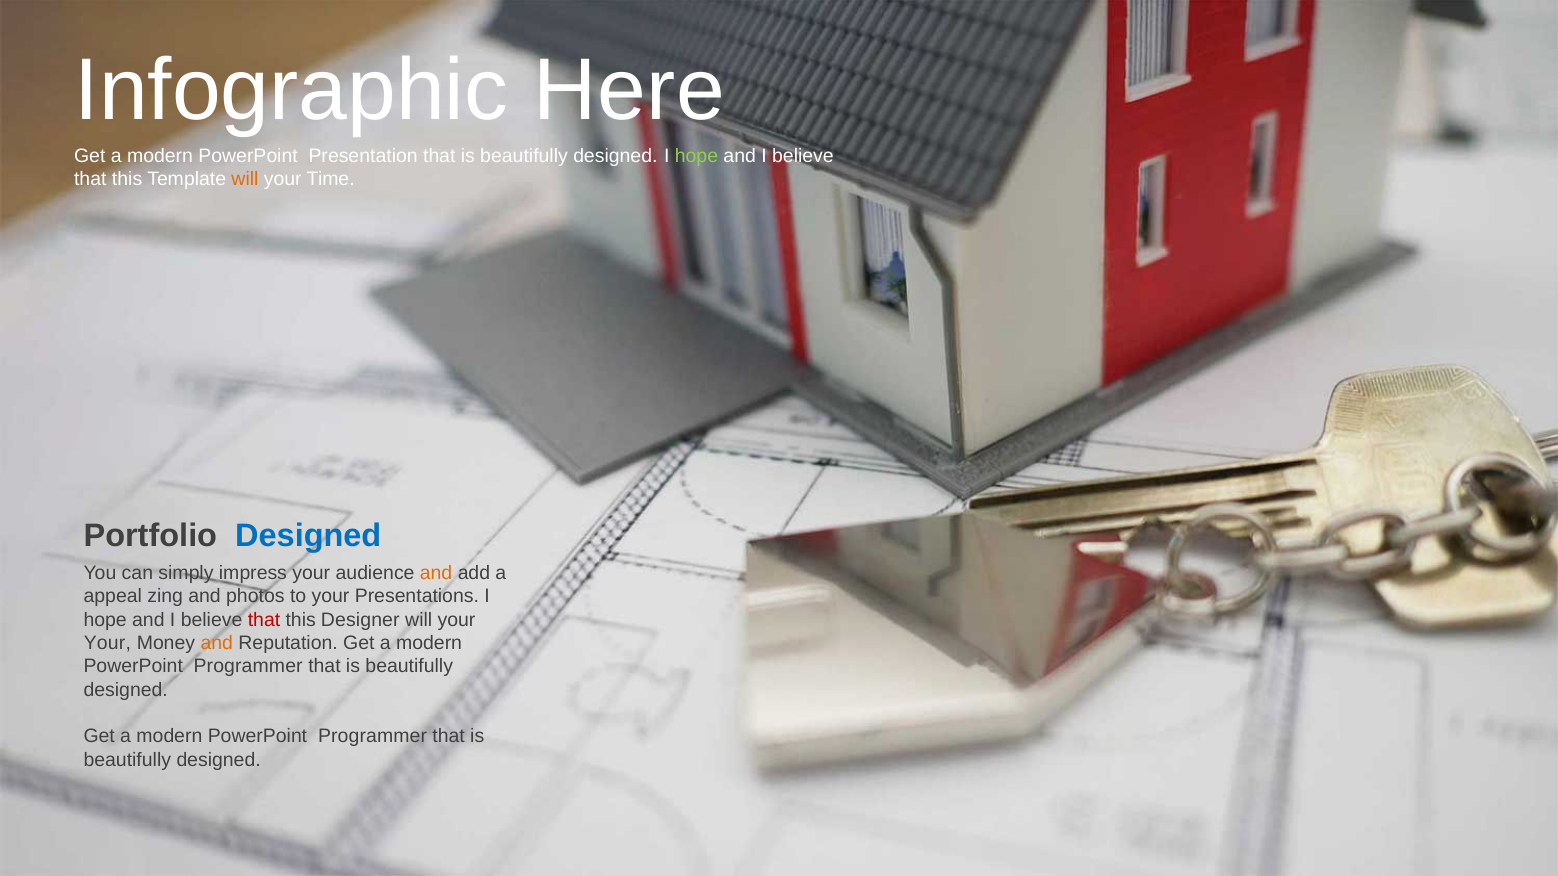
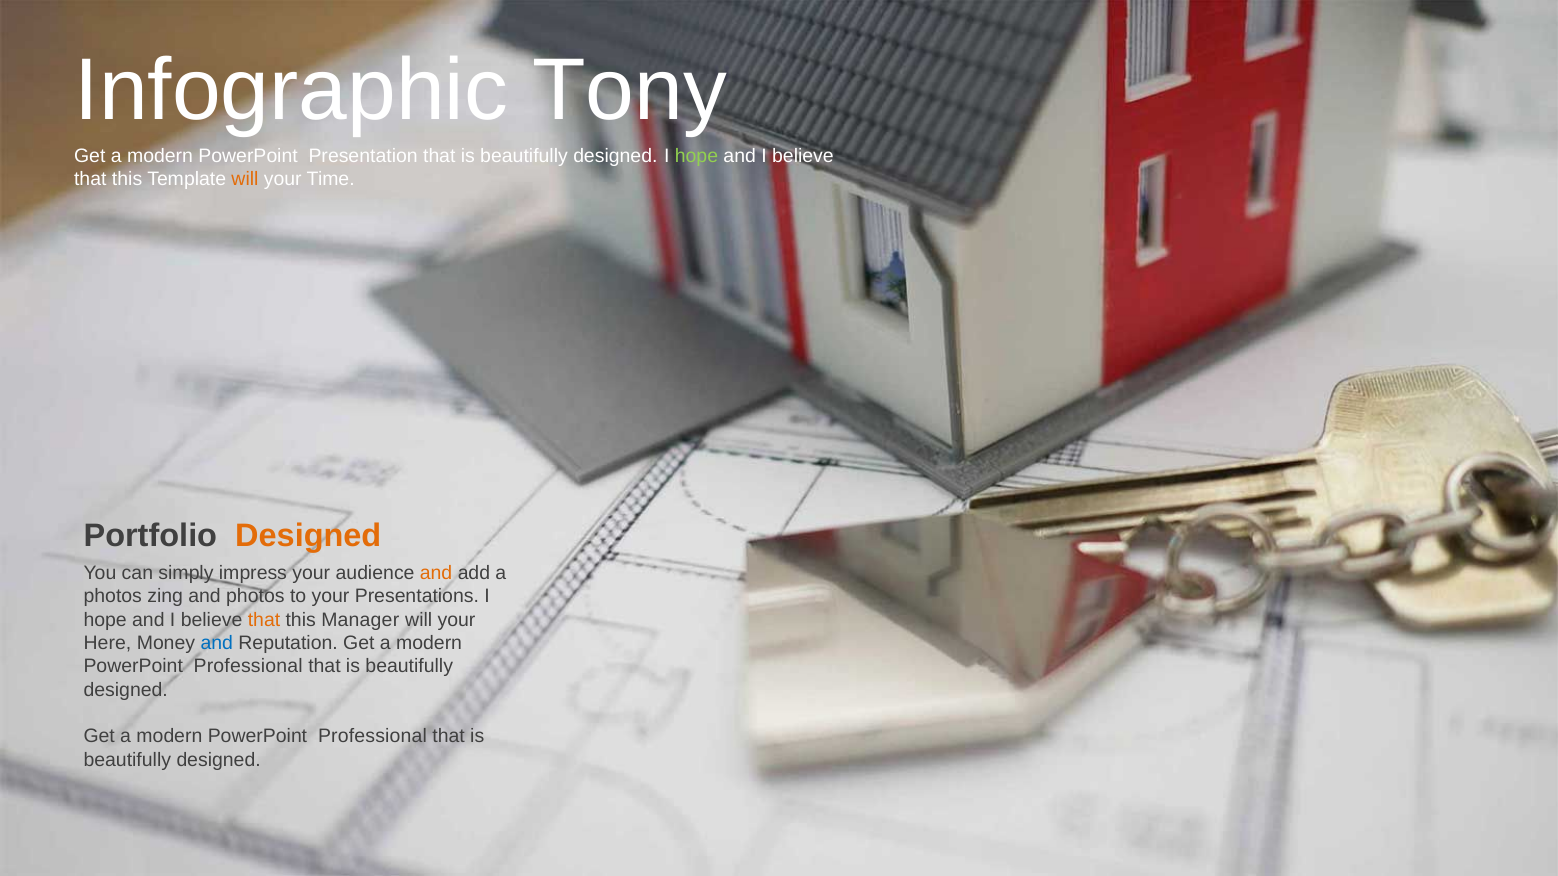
Here: Here -> Tony (630, 90)
Designed colour: blue -> orange (308, 536)
appeal: appeal -> photos (113, 597)
that colour: red -> orange (264, 620)
Designer: Designer -> Manager (360, 620)
Your: Your -> Here (108, 643)
and colour: orange -> blue (217, 643)
Programmer: Programmer -> Professional (248, 667)
Programmer: Programmer -> Professional (373, 737)
